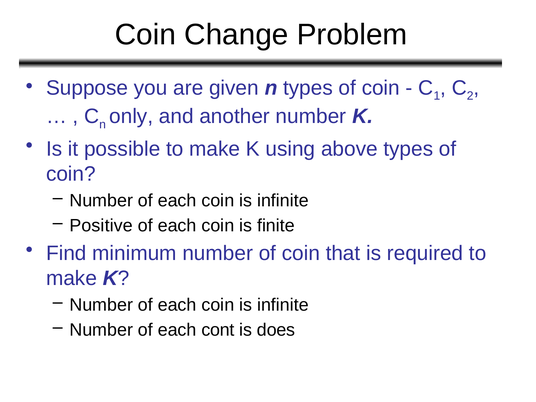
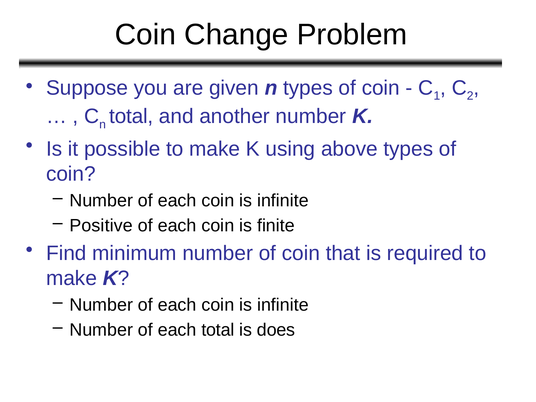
n only: only -> total (131, 116)
each cont: cont -> total (218, 330)
